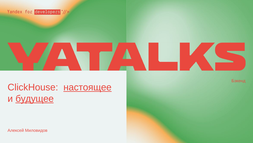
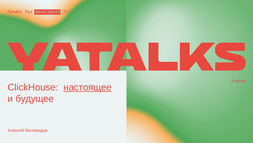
будущее underline: present -> none (35, 98)
